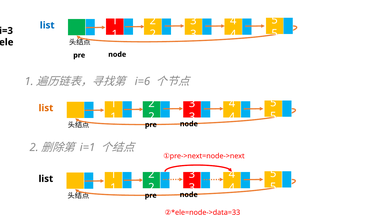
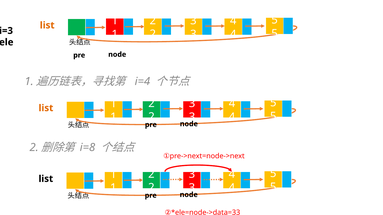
list colour: blue -> orange (47, 25)
i=6: i=6 -> i=4 (142, 82)
i=1: i=1 -> i=8 (88, 148)
